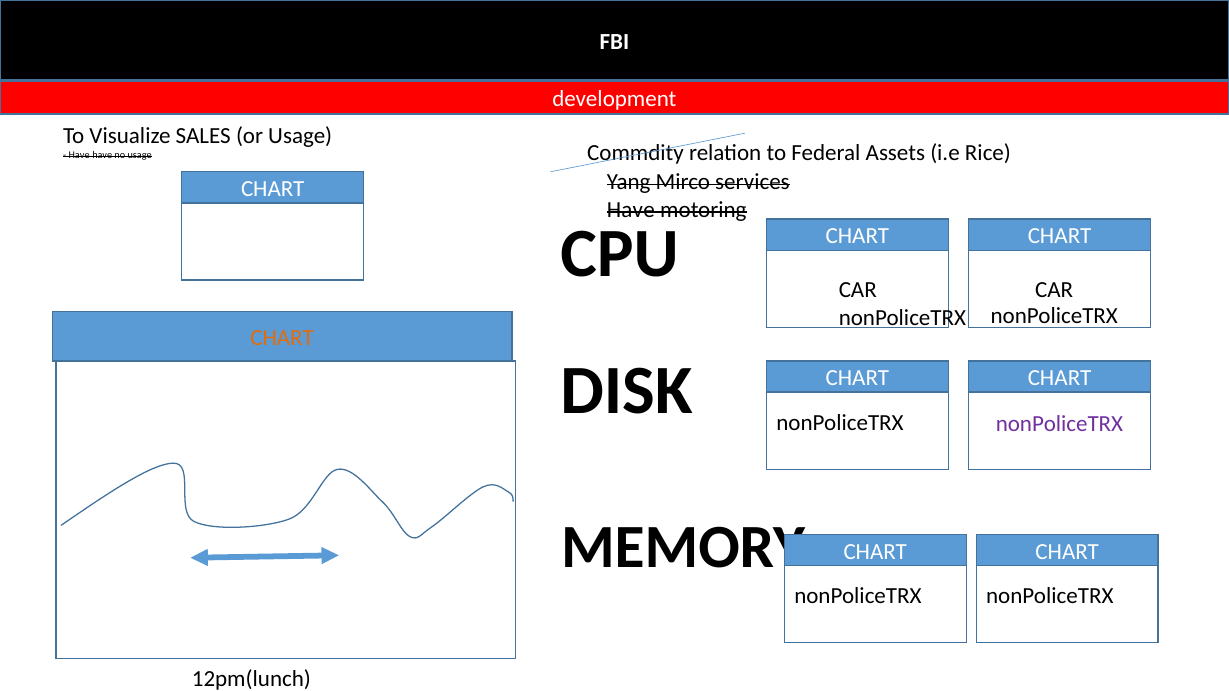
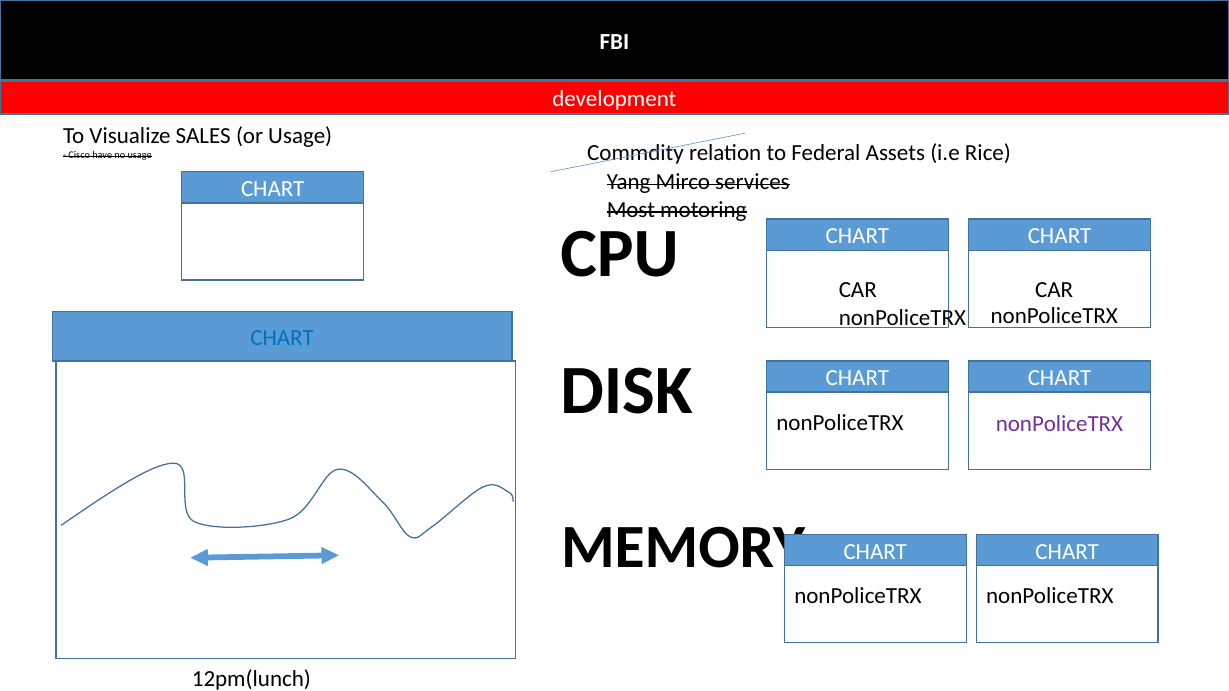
Have: Have -> Cisco (79, 155)
Have: Have -> Most (631, 210)
CHART colour: orange -> blue (282, 338)
